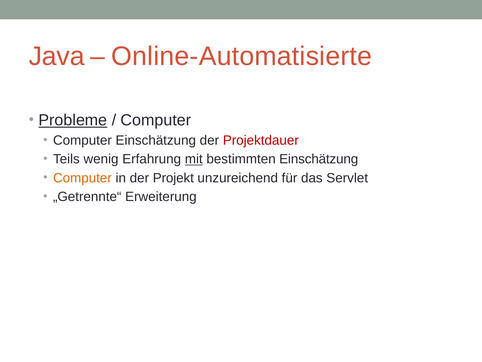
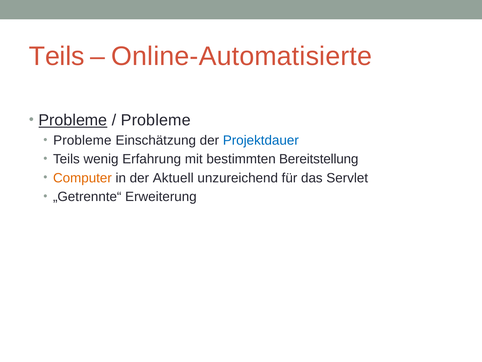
Java: Java -> Teils (57, 56)
Computer: Computer -> Probleme (156, 120)
Computer: Computer -> Probleme (82, 140)
Projektdauer colour: red -> blue (261, 140)
mit underline: present -> none (194, 159)
bestimmten Einschätzung: Einschätzung -> Bereitstellung (319, 159)
Projekt: Projekt -> Aktuell (173, 178)
